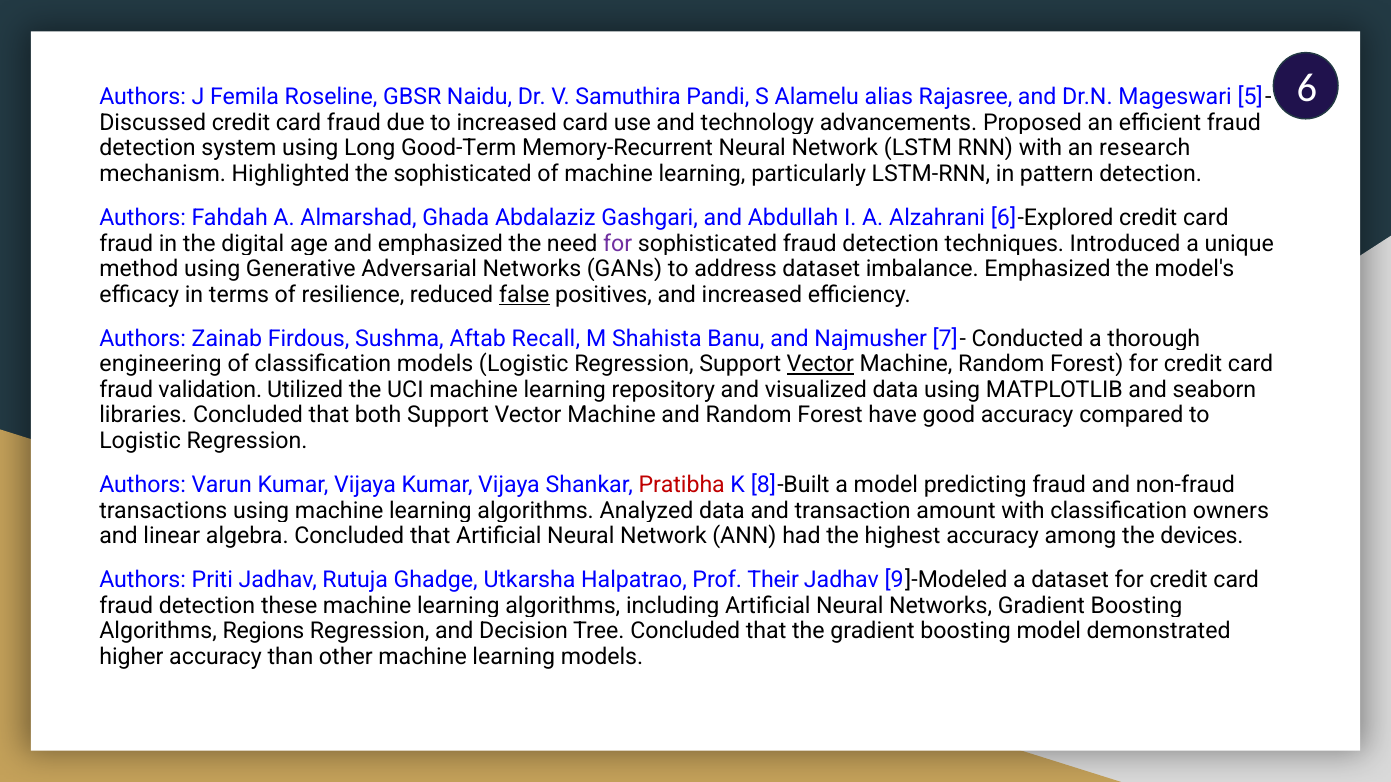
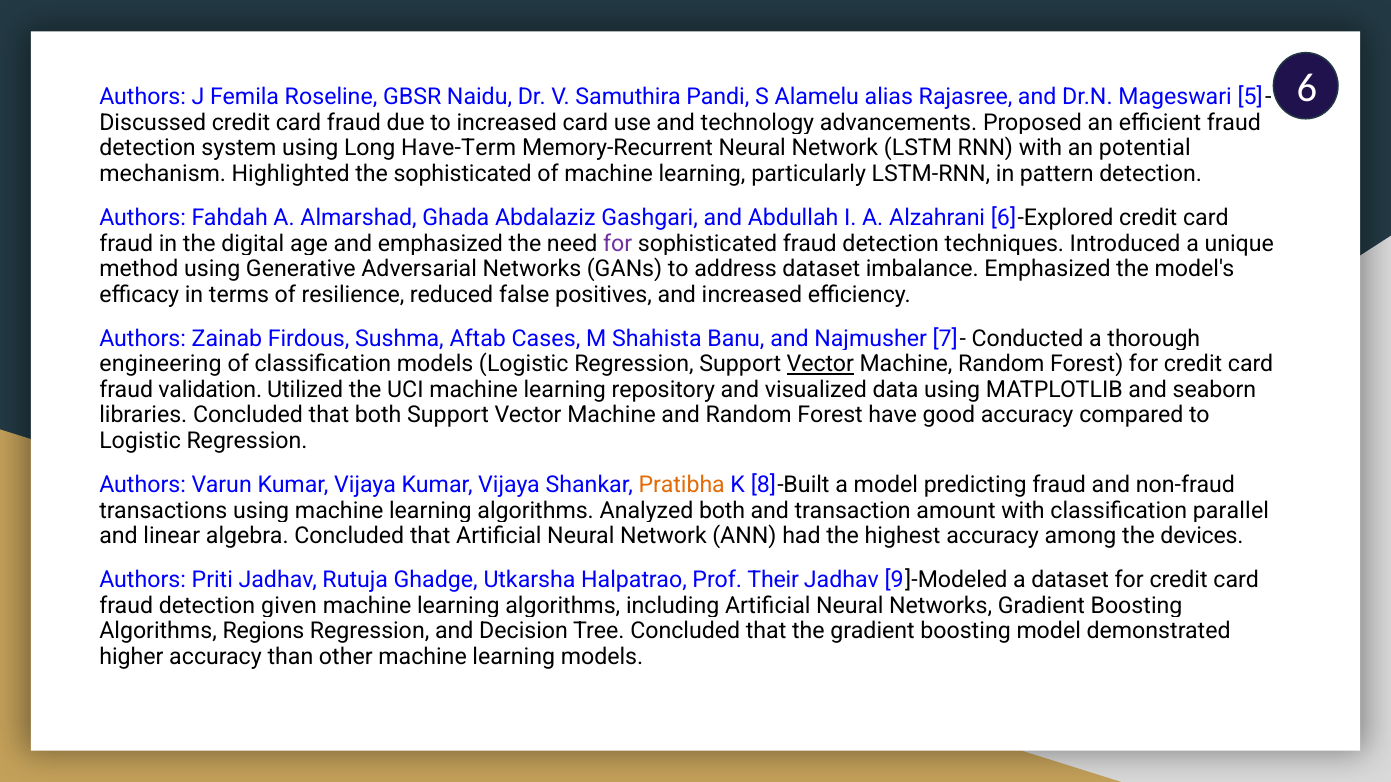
Good-Term: Good-Term -> Have-Term (459, 148)
research: research -> potential (1145, 148)
false underline: present -> none (524, 295)
Recall: Recall -> Cases (546, 339)
Pratibha colour: red -> orange (682, 485)
Analyzed data: data -> both (722, 511)
owners: owners -> parallel (1231, 511)
these: these -> given (289, 606)
